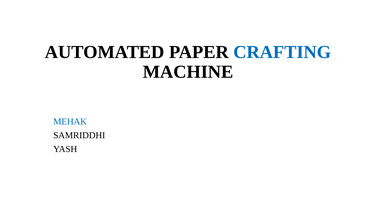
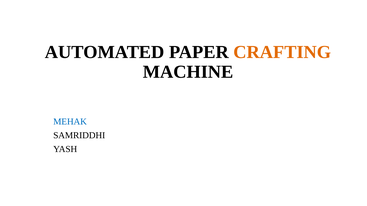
CRAFTING colour: blue -> orange (282, 52)
